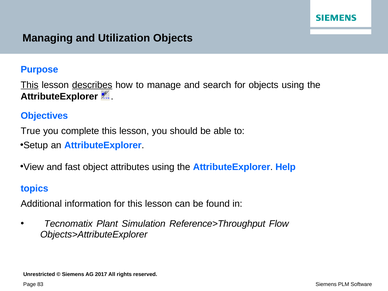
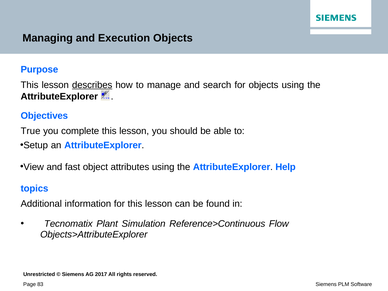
Utilization: Utilization -> Execution (124, 38)
This underline: present -> none (30, 85)
Reference>Throughput: Reference>Throughput -> Reference>Continuous (217, 224)
